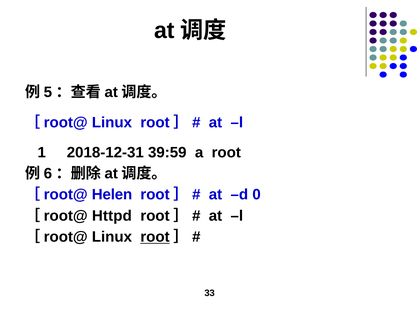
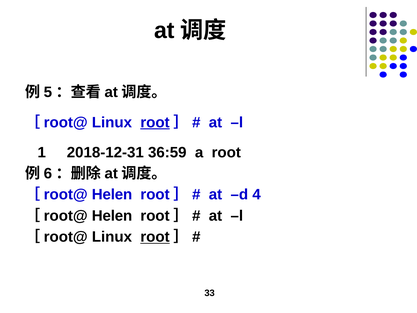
root underline: none -> present (155, 122)
39:59: 39:59 -> 36:59 (167, 152)
0: 0 -> 4 (257, 195)
Httpd: Httpd -> Helen (112, 216)
